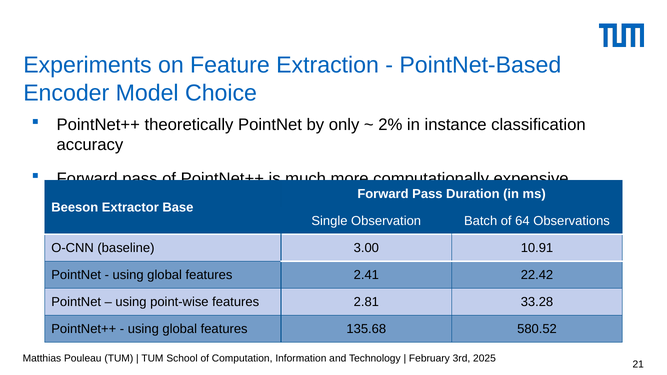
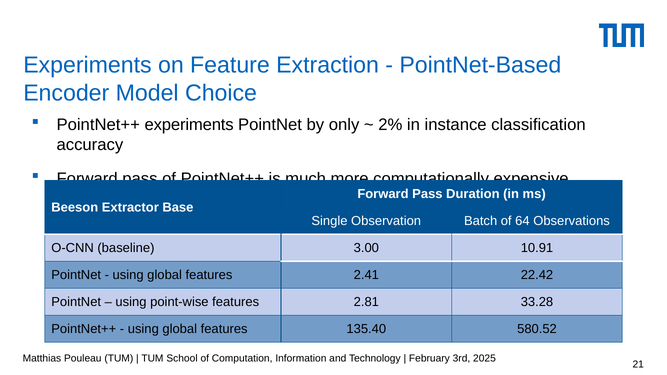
PointNet++ theoretically: theoretically -> experiments (189, 125)
135.68: 135.68 -> 135.40 (366, 329)
